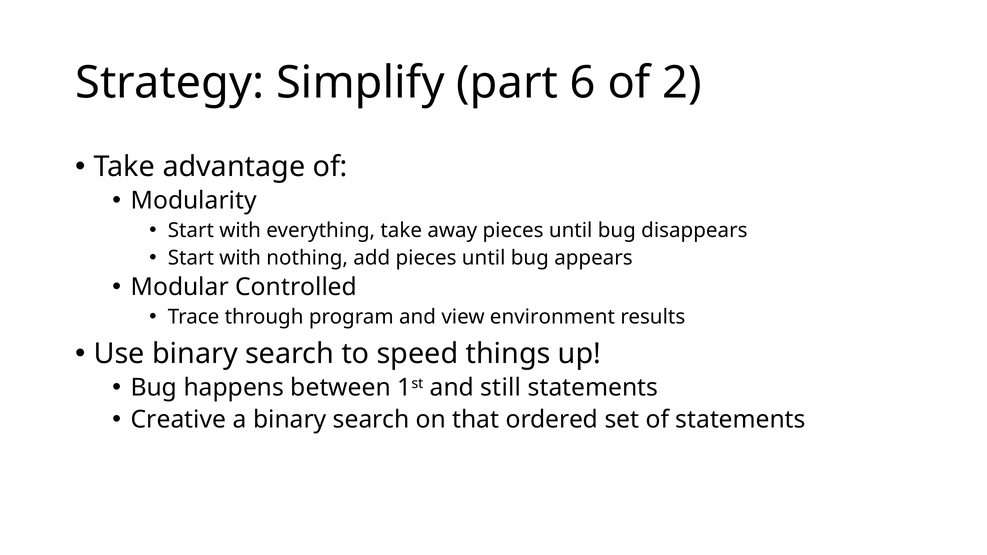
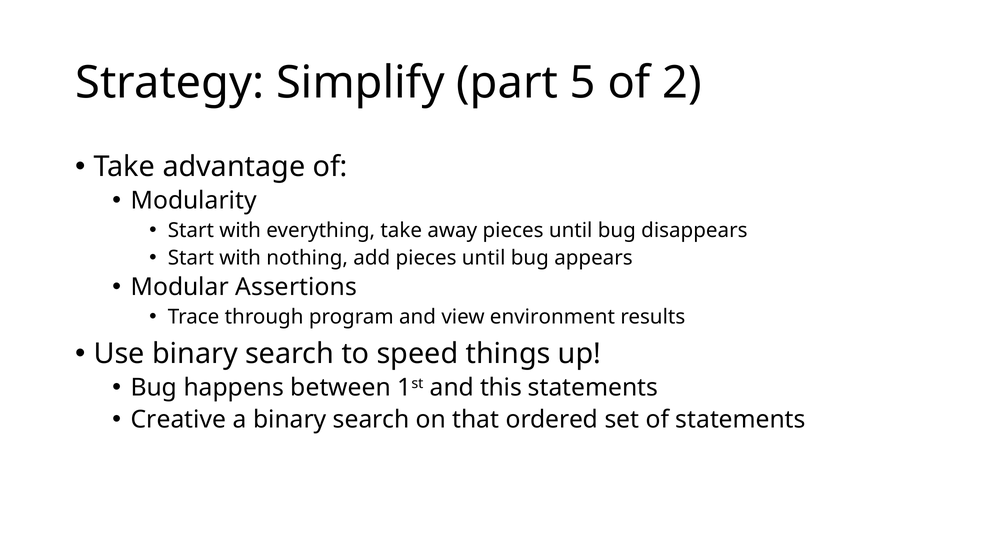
6: 6 -> 5 (583, 83)
Controlled: Controlled -> Assertions (296, 287)
still: still -> this (501, 388)
